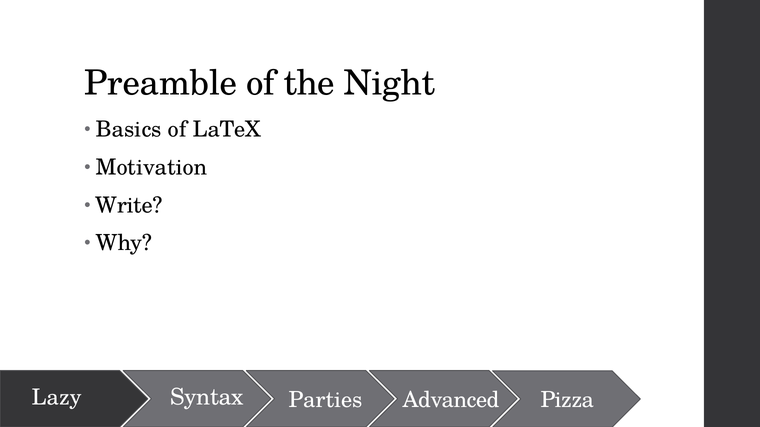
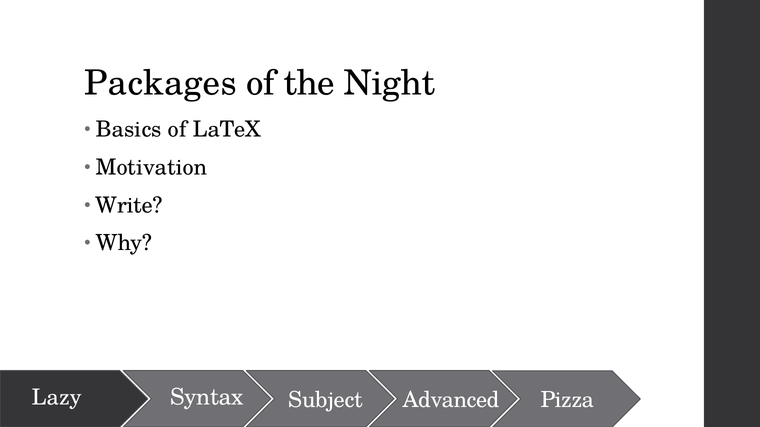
Preamble: Preamble -> Packages (161, 84)
Parties: Parties -> Subject (326, 400)
